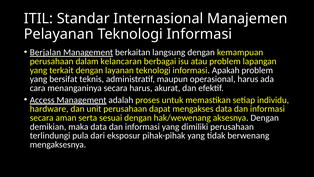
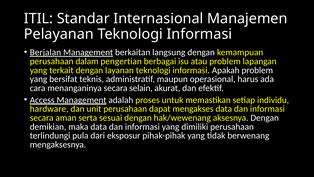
kelancaran: kelancaran -> pengertian (121, 61)
secara harus: harus -> selain (141, 88)
